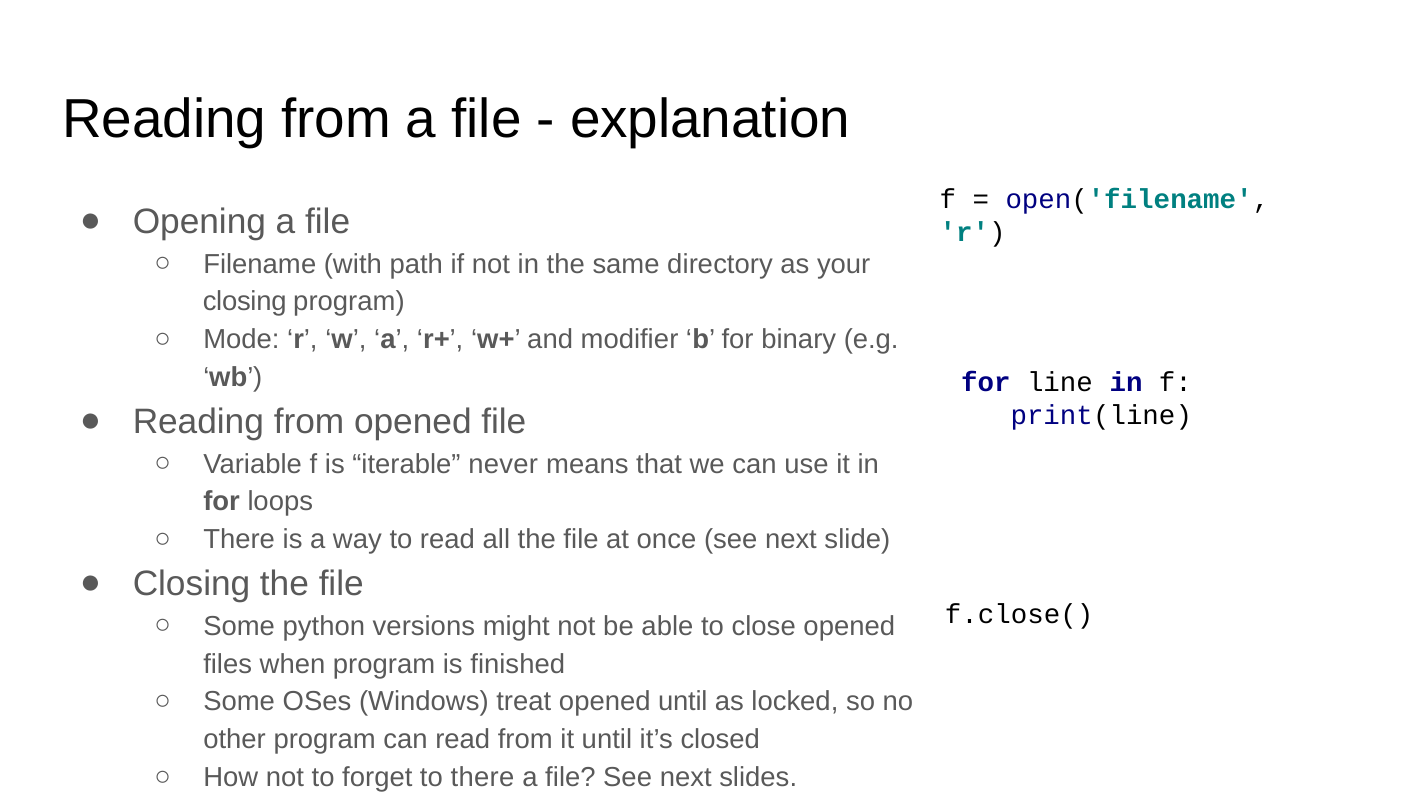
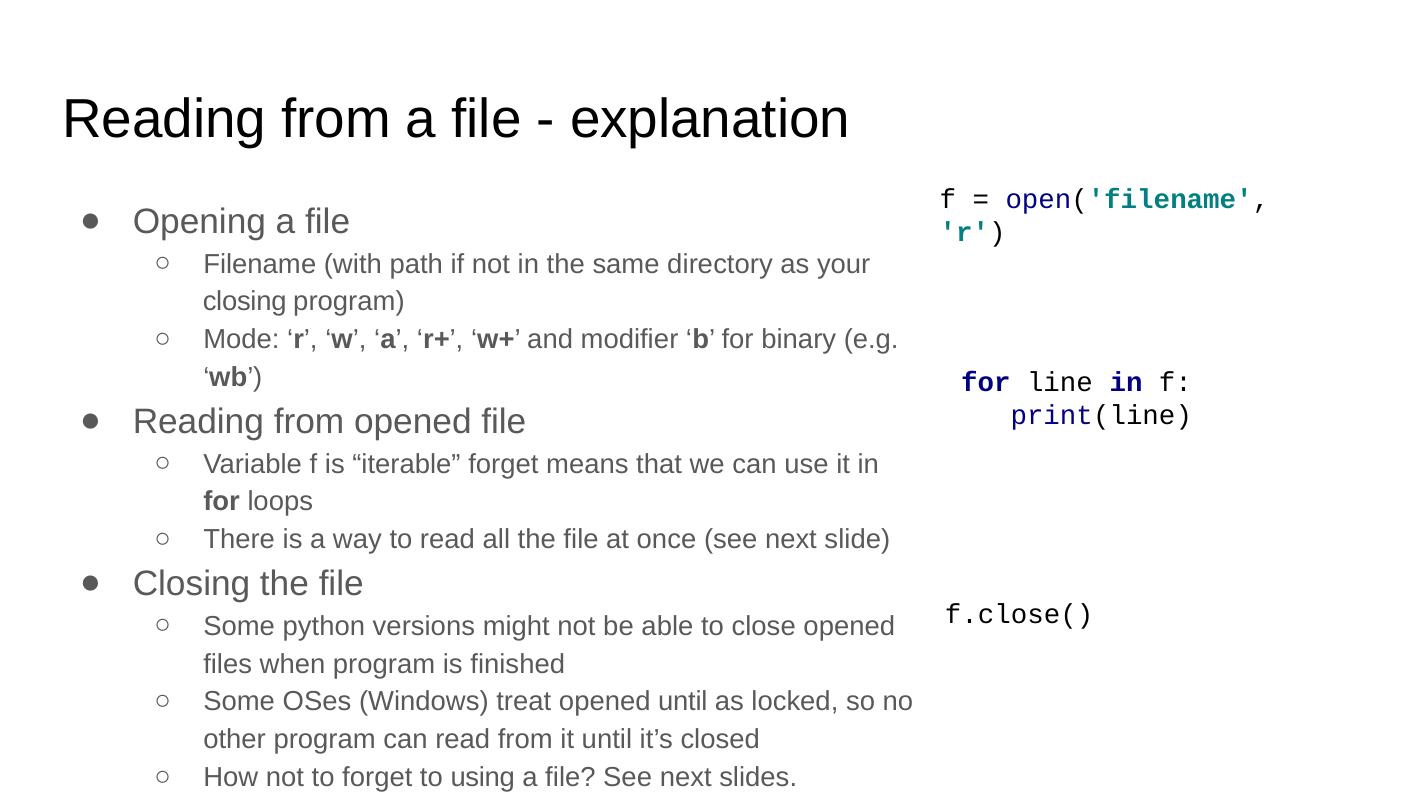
iterable never: never -> forget (503, 464)
to there: there -> using (483, 777)
